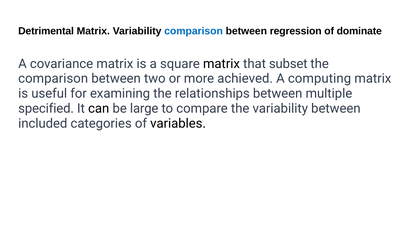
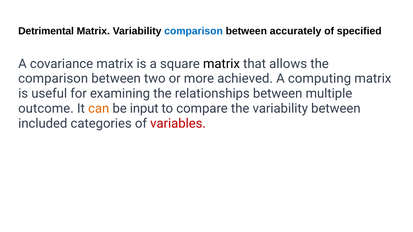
regression: regression -> accurately (296, 31)
dominate: dominate -> specified (359, 31)
subset: subset -> allows (288, 64)
specified: specified -> outcome (46, 109)
can colour: black -> orange (99, 109)
large: large -> input (144, 109)
variables colour: black -> red (178, 124)
